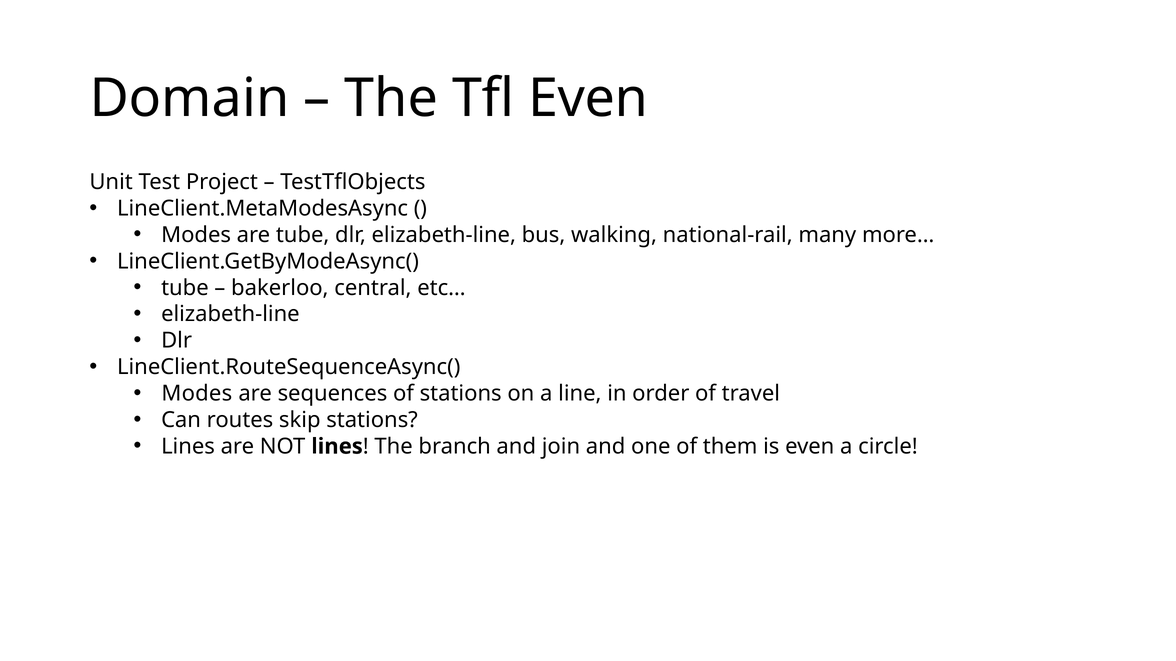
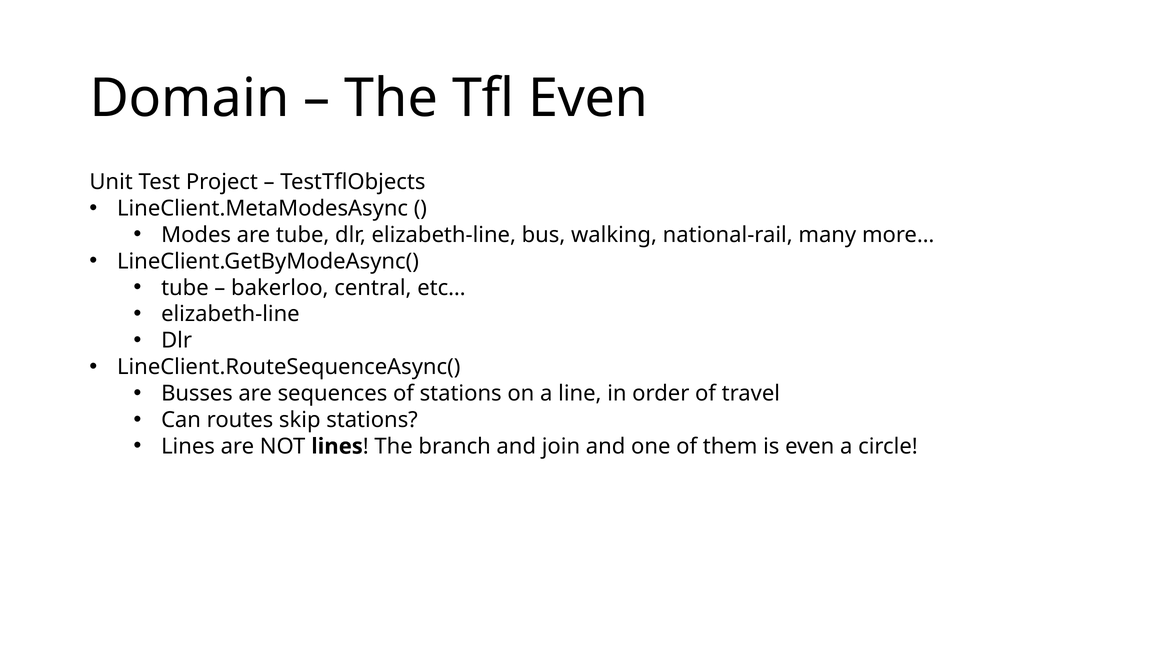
Modes: Modes -> Busses (197, 394)
